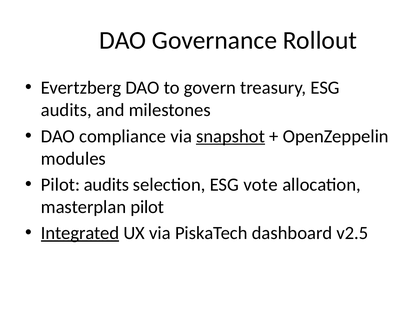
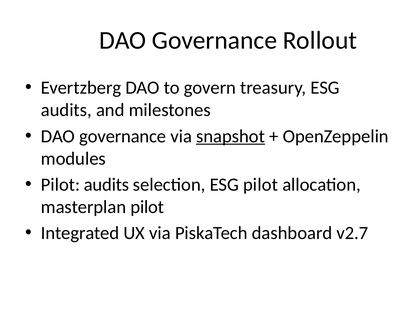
DAO compliance: compliance -> governance (123, 136)
ESG vote: vote -> pilot (261, 185)
Integrated underline: present -> none (80, 233)
v2.5: v2.5 -> v2.7 (352, 233)
